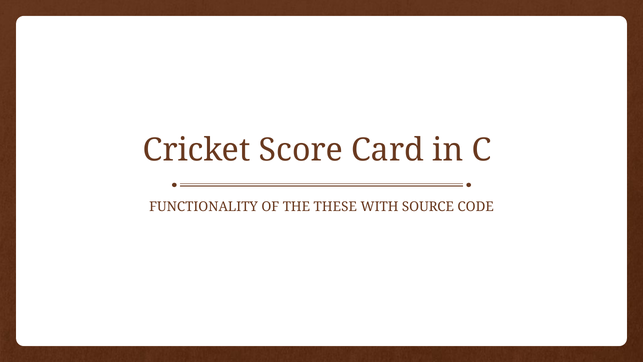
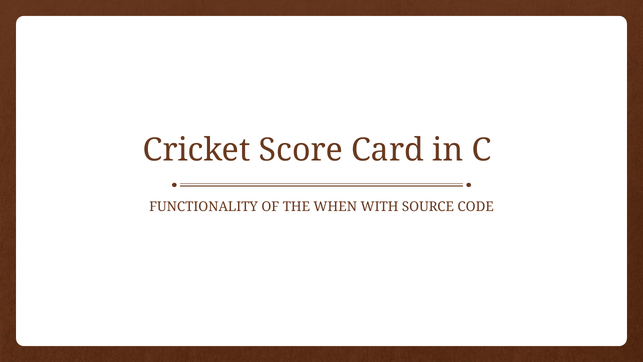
THESE: THESE -> WHEN (335, 207)
